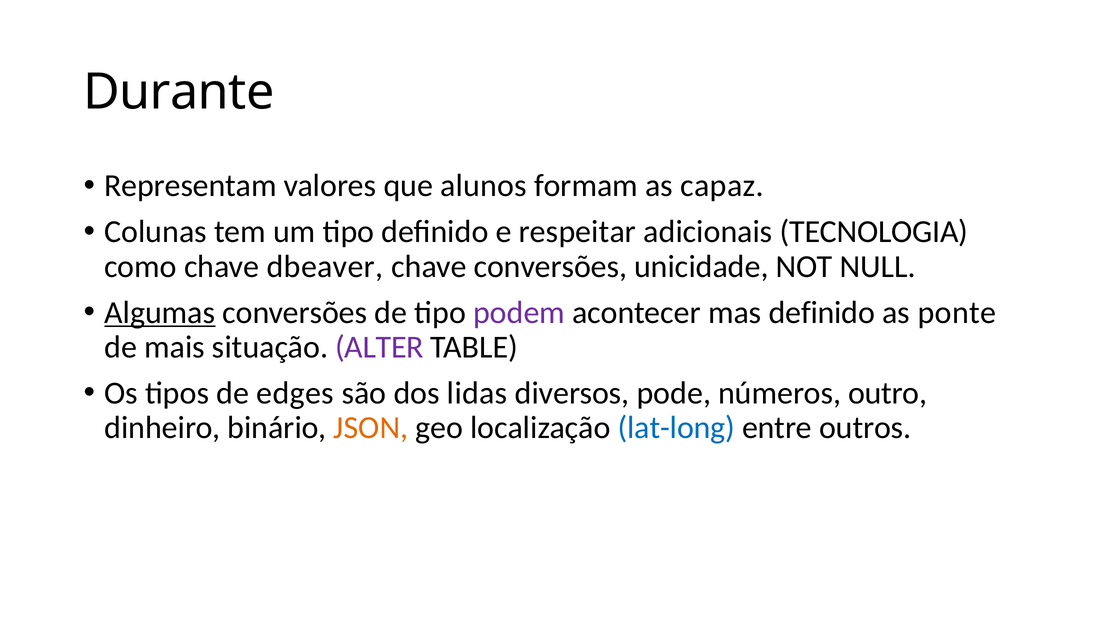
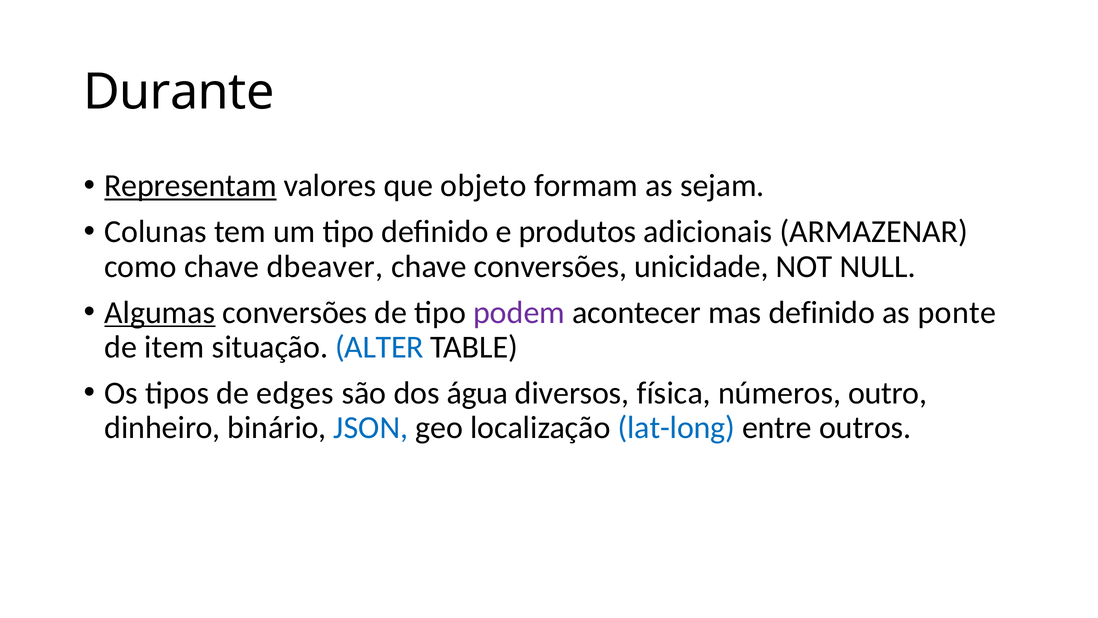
Representam underline: none -> present (190, 186)
alunos: alunos -> objeto (484, 186)
capaz: capaz -> sejam (722, 186)
respeitar: respeitar -> produtos (578, 232)
TECNOLOGIA: TECNOLOGIA -> ARMAZENAR (874, 232)
mais: mais -> item (174, 347)
ALTER colour: purple -> blue (379, 347)
lidas: lidas -> água (477, 393)
pode: pode -> física (674, 393)
JSON colour: orange -> blue (371, 428)
